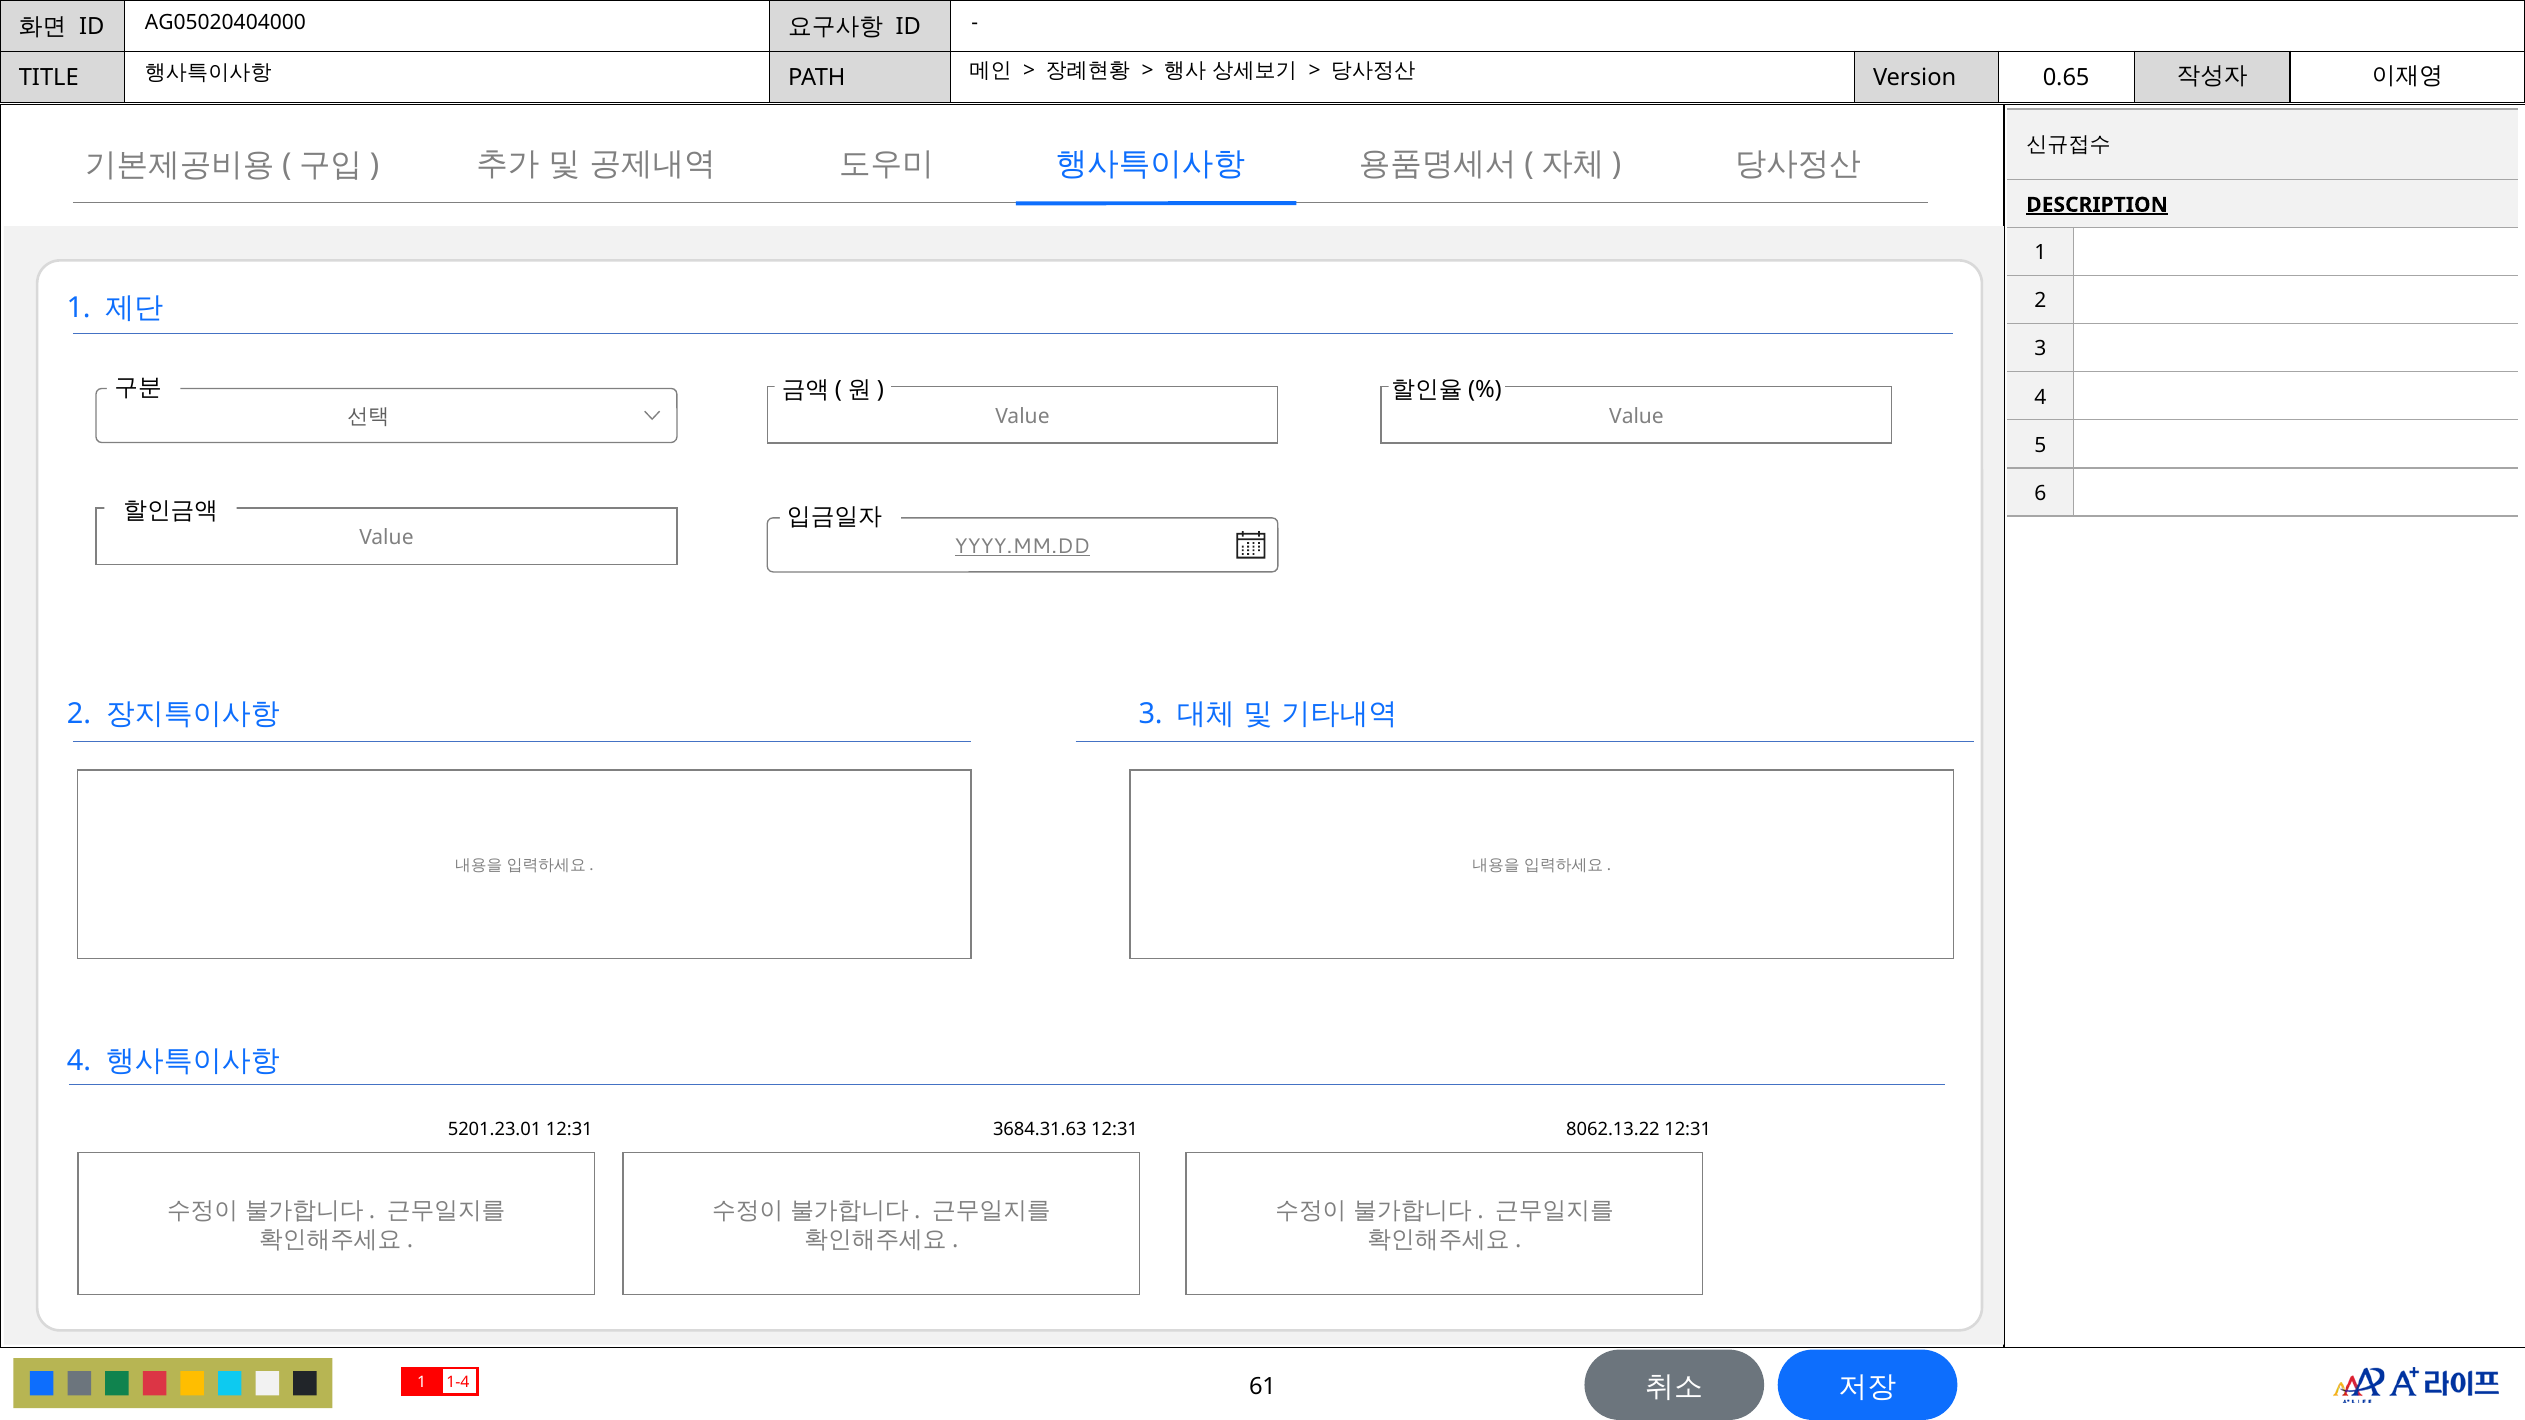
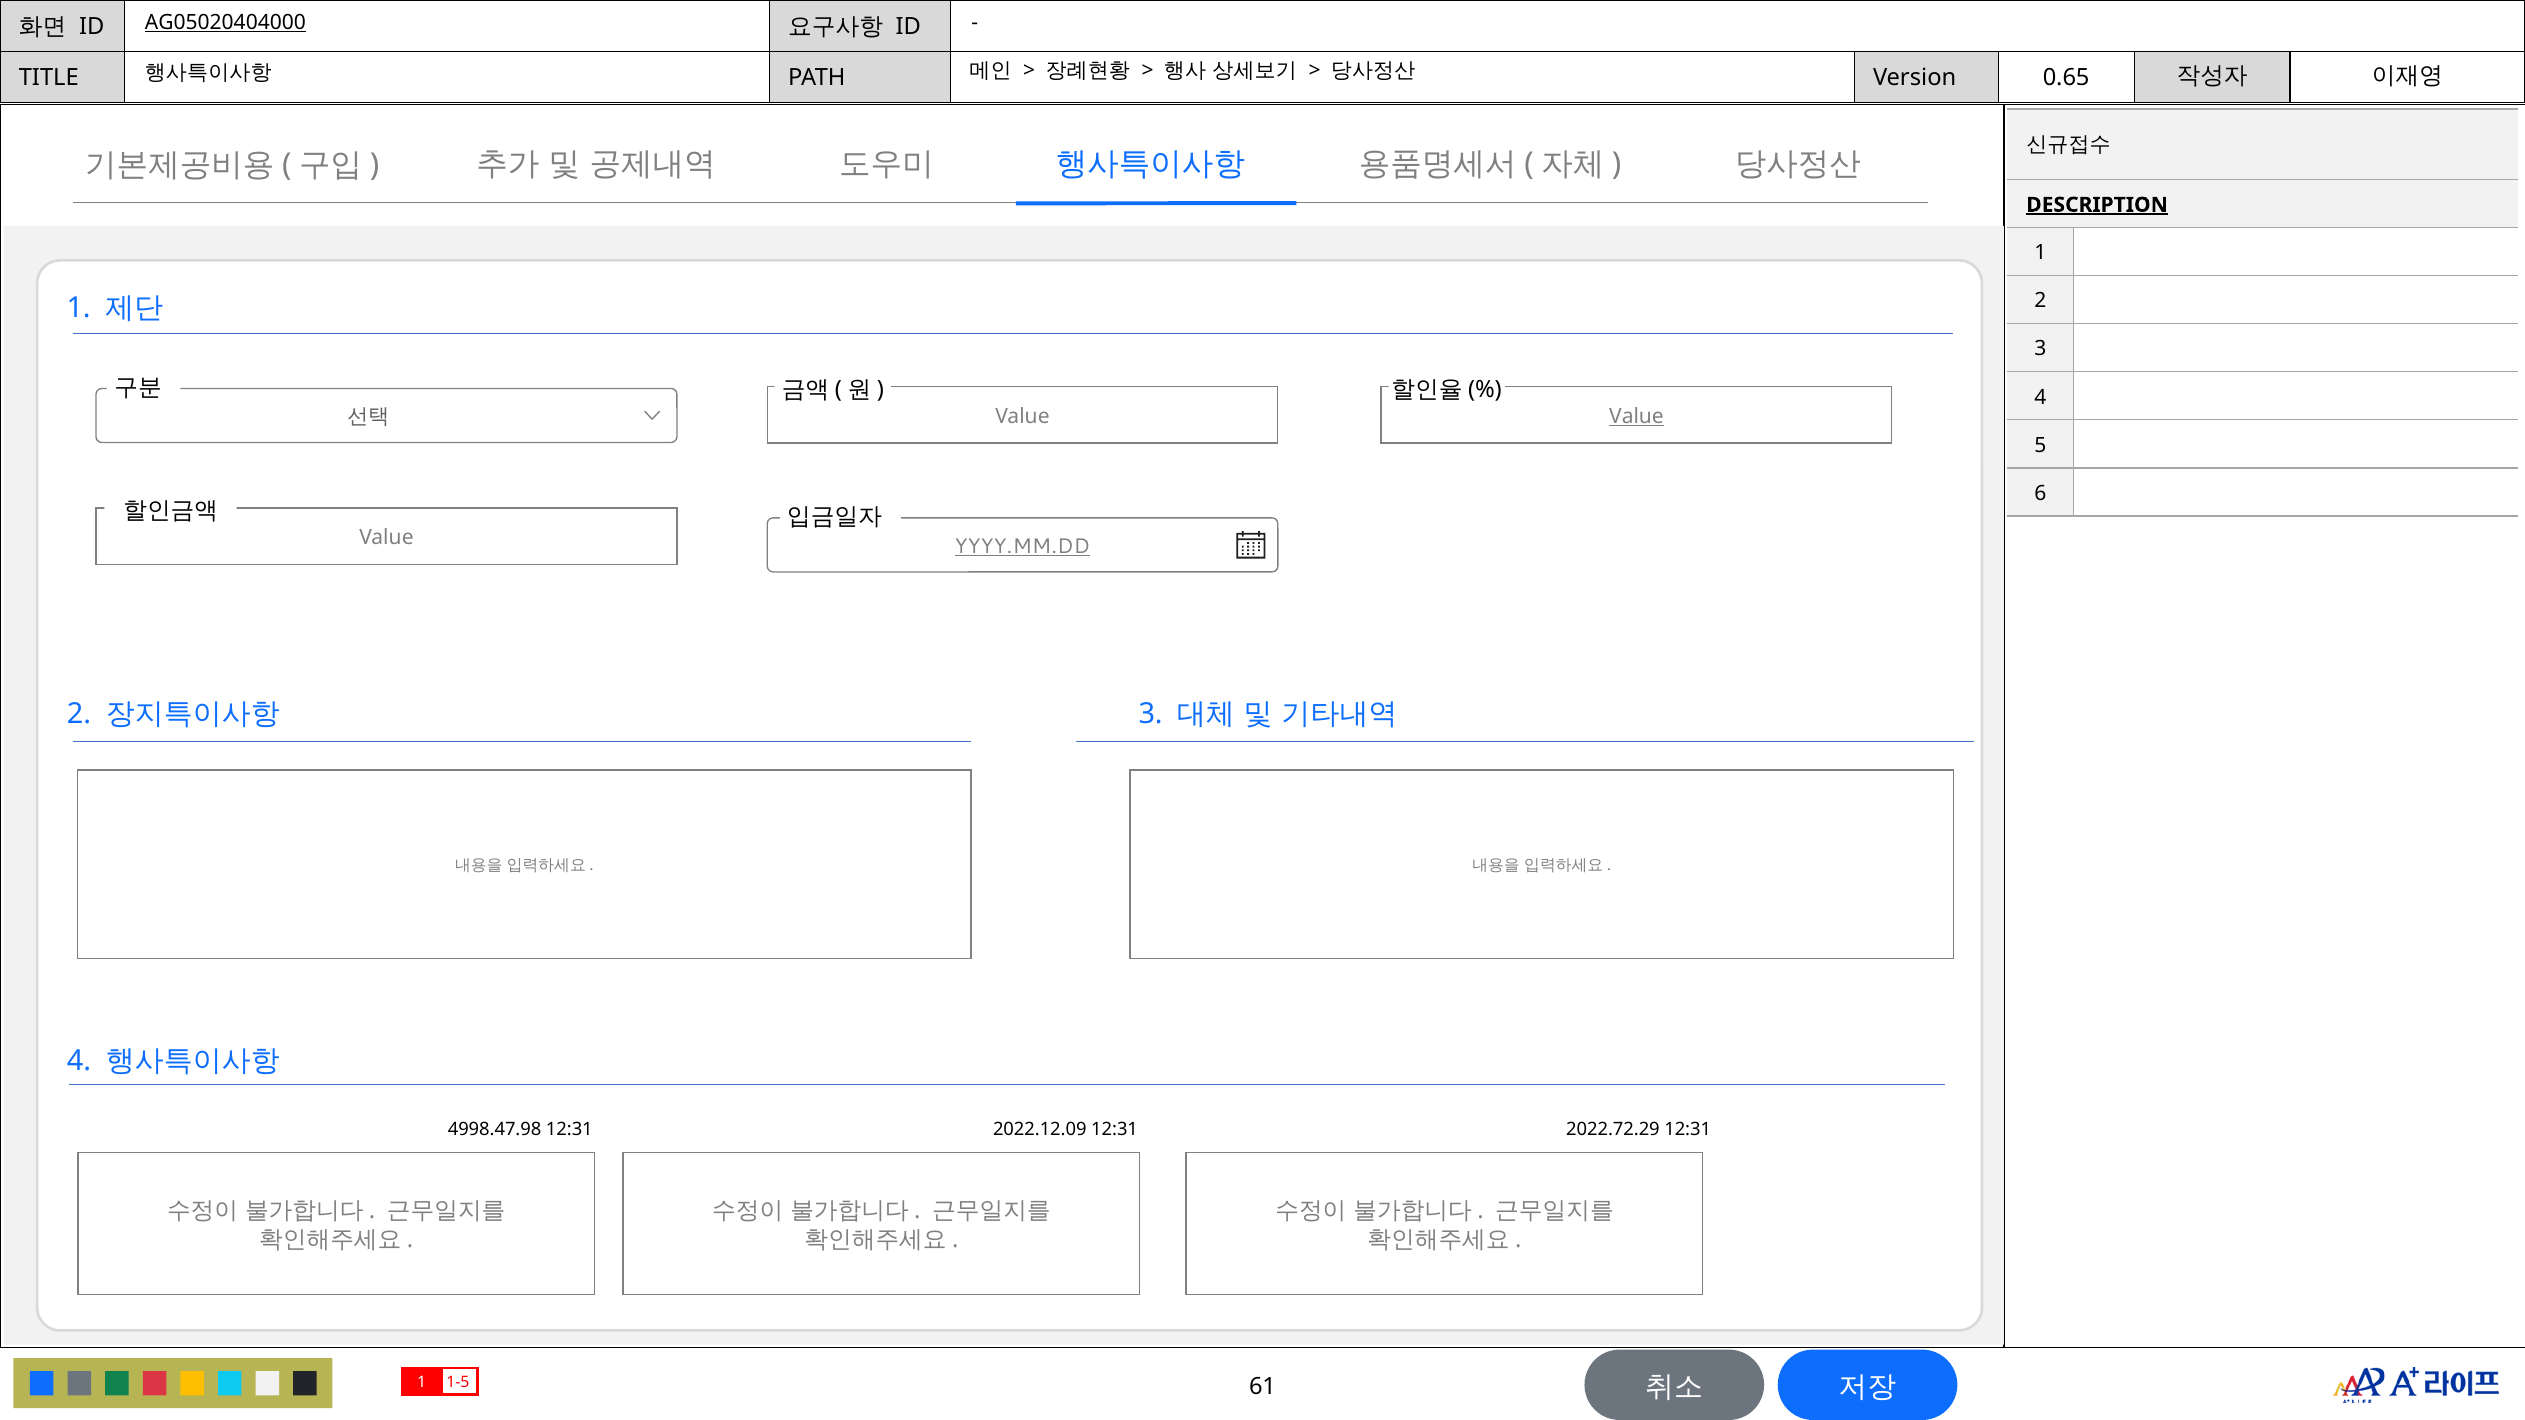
AG05020404000 underline: none -> present (225, 23)
Value underline: none -> present (1636, 416)
5201.23.01: 5201.23.01 -> 4998.47.98 (495, 1130)
3684.31.63: 3684.31.63 -> 2022.12.09 (1040, 1130)
8062.13.22: 8062.13.22 -> 2022.72.29 (1613, 1130)
1-4: 1-4 -> 1-5 (458, 1383)
